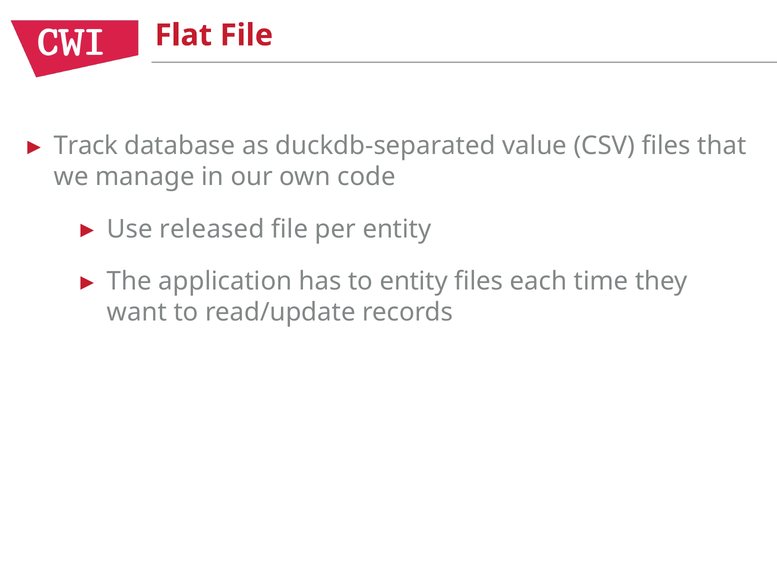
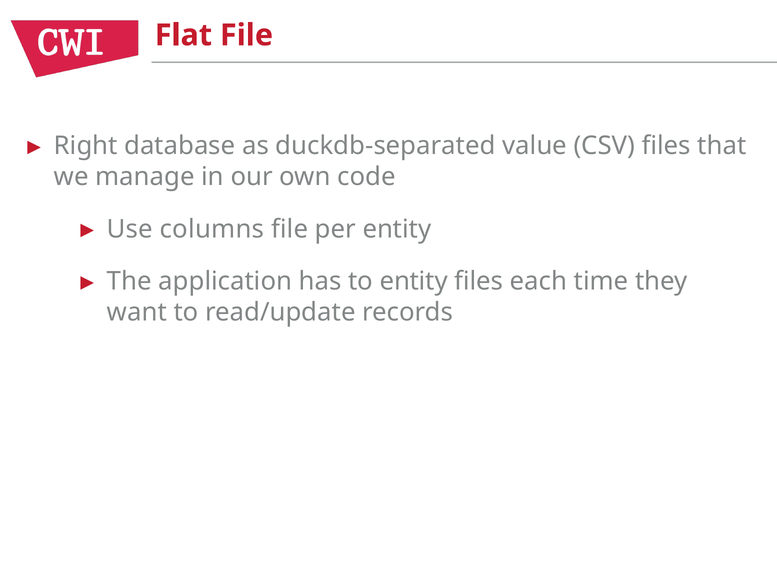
Track: Track -> Right (86, 146)
released: released -> columns (212, 229)
